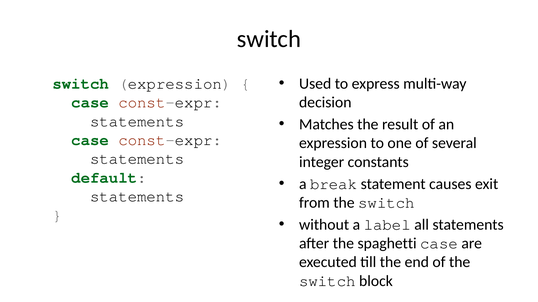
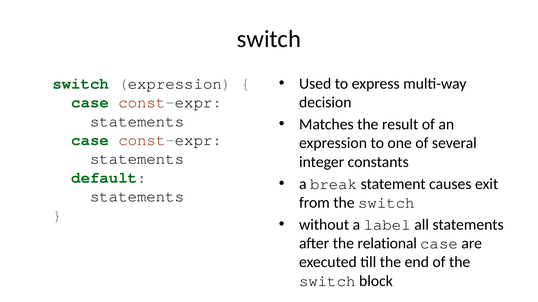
spaghetti: spaghetti -> relational (387, 244)
